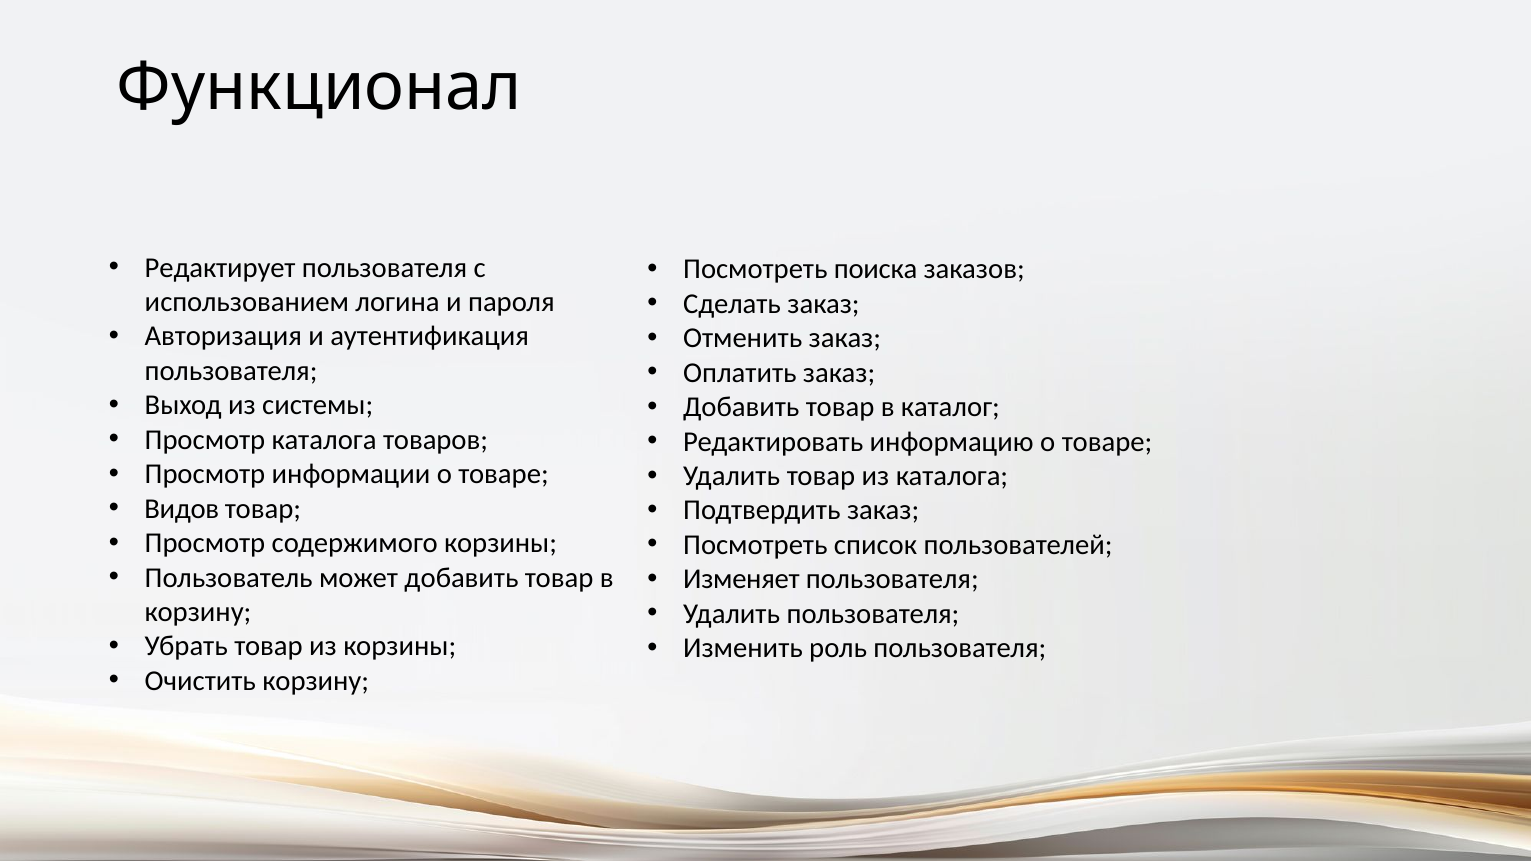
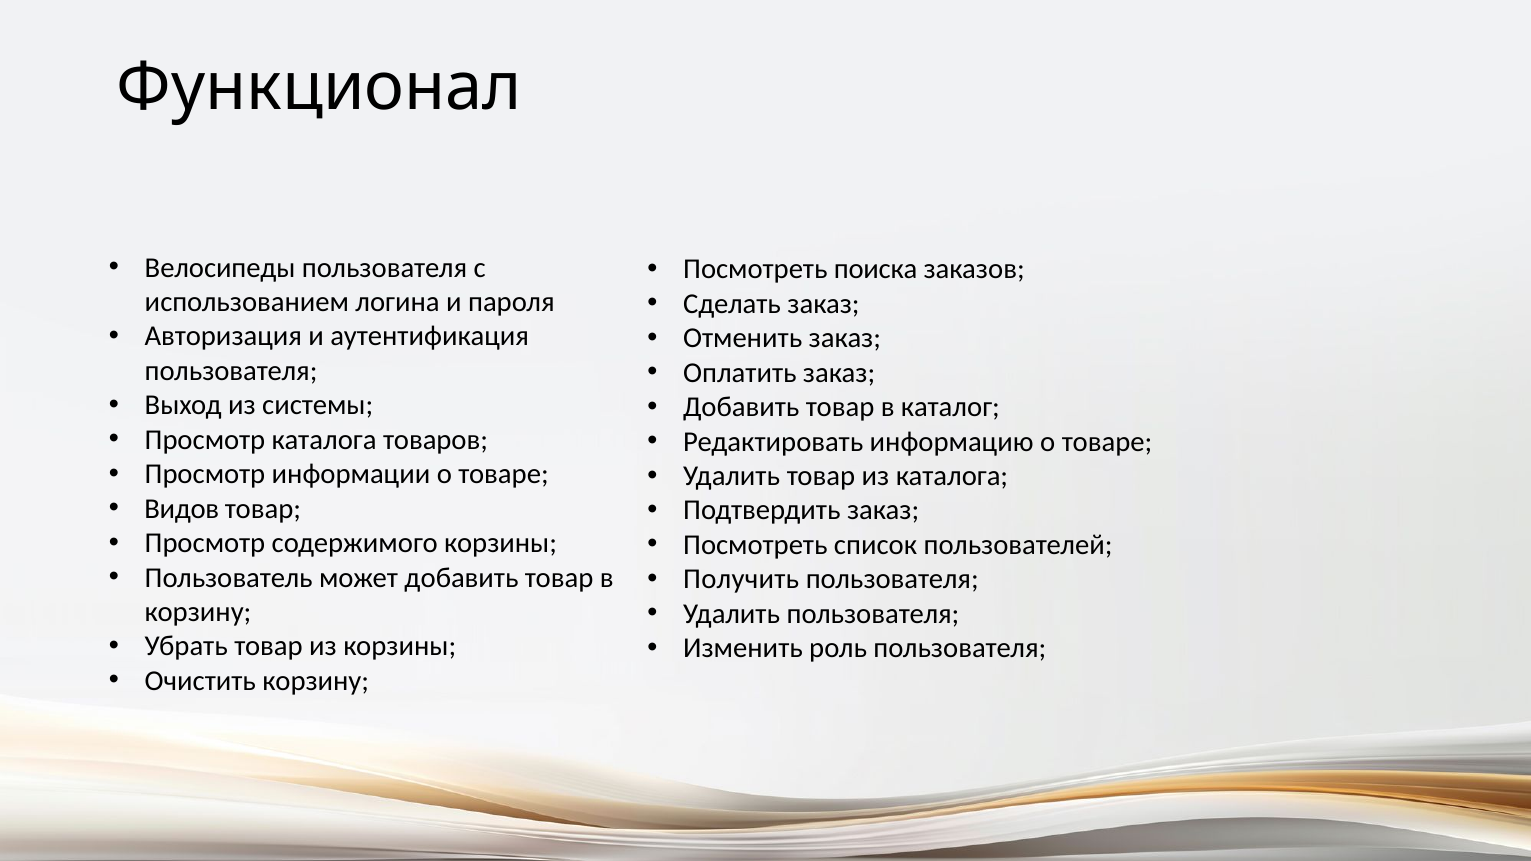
Редактирует: Редактирует -> Велосипеды (220, 268)
Изменяет: Изменяет -> Получить (741, 580)
